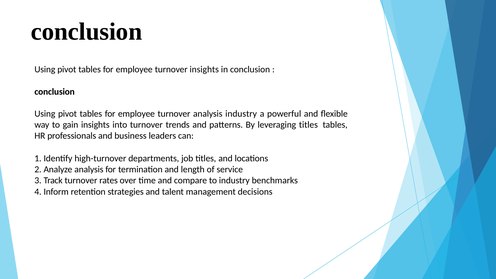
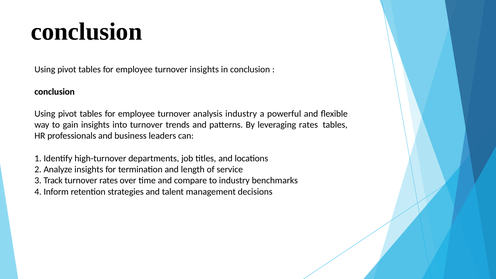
leveraging titles: titles -> rates (308, 125)
analysis: analysis -> insights (89, 169)
